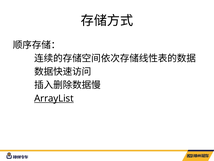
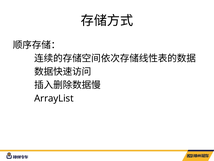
ArrayList underline: present -> none (54, 98)
